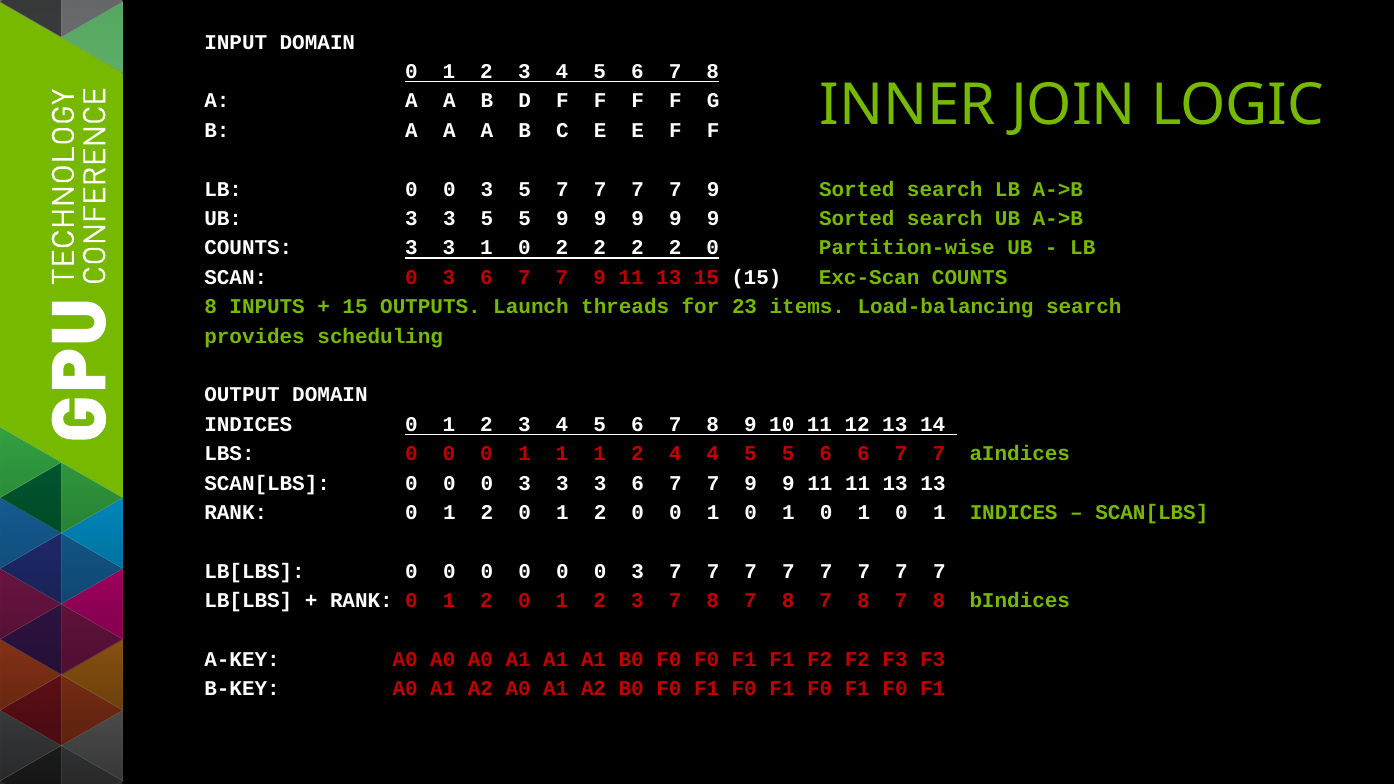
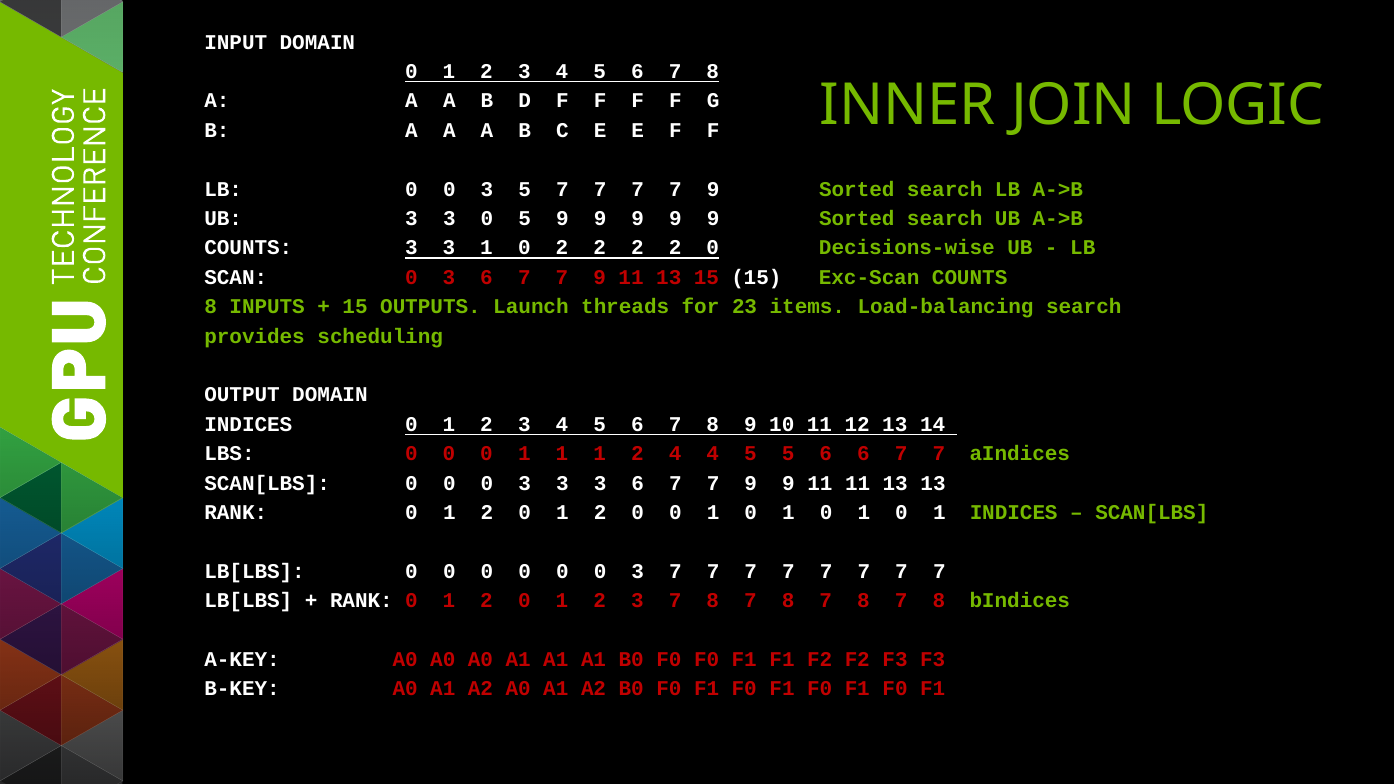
3 3 5: 5 -> 0 (487, 219)
Partition-wise: Partition-wise -> Decisions-wise (907, 248)
